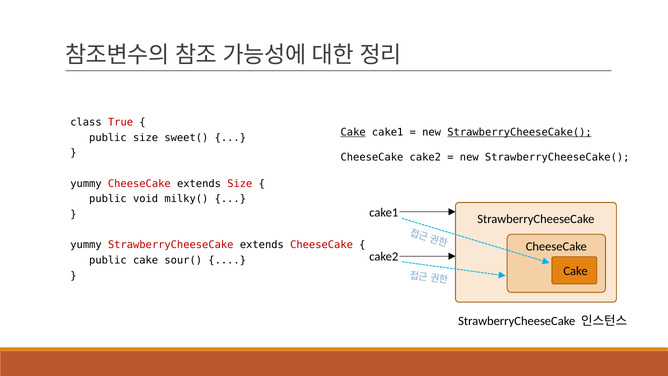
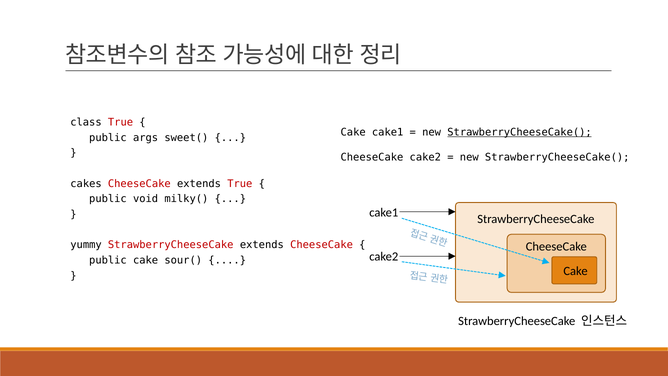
Cake underline: present -> none (353, 132)
public size: size -> args (146, 138)
yummy: yummy -> cakes (86, 184)
extends Size: Size -> True (240, 184)
